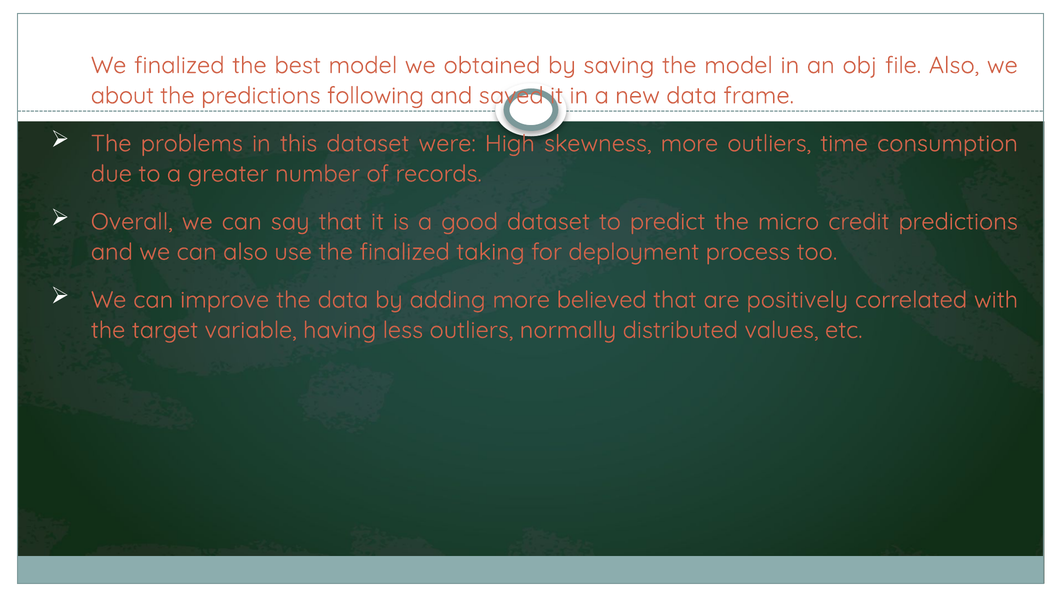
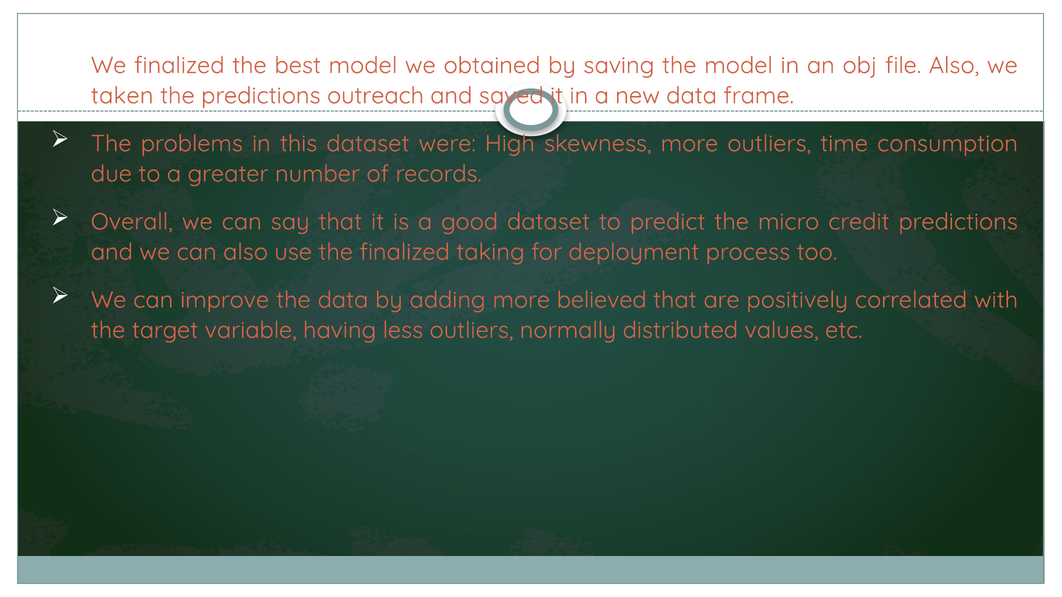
about: about -> taken (122, 96)
following: following -> outreach (375, 96)
